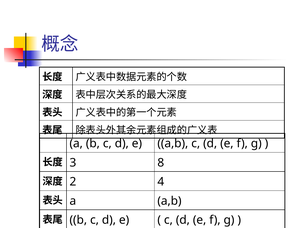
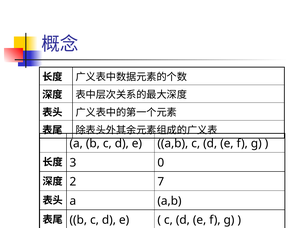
8: 8 -> 0 (161, 163)
4: 4 -> 7 (161, 182)
